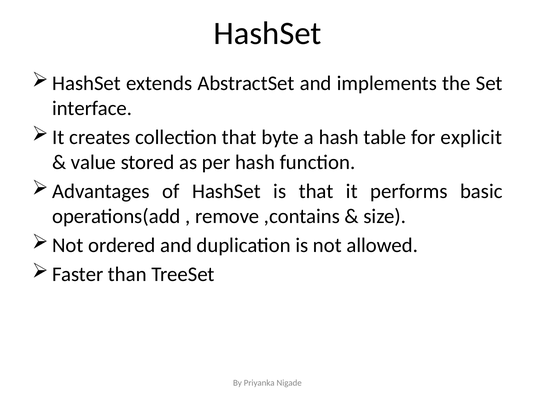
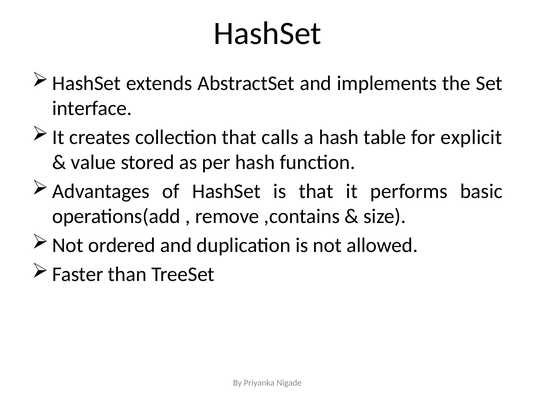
byte: byte -> calls (280, 137)
